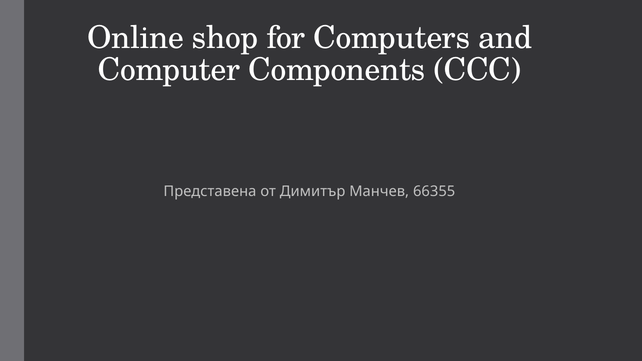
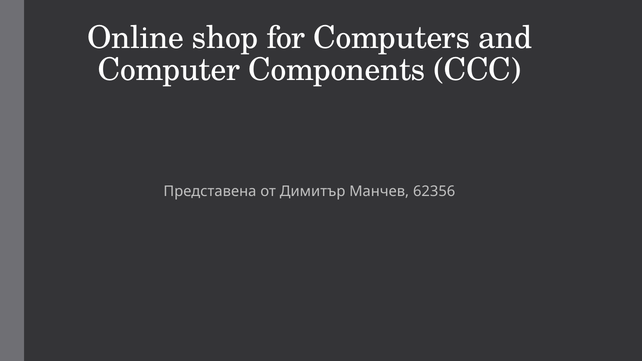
66355: 66355 -> 62356 (434, 192)
